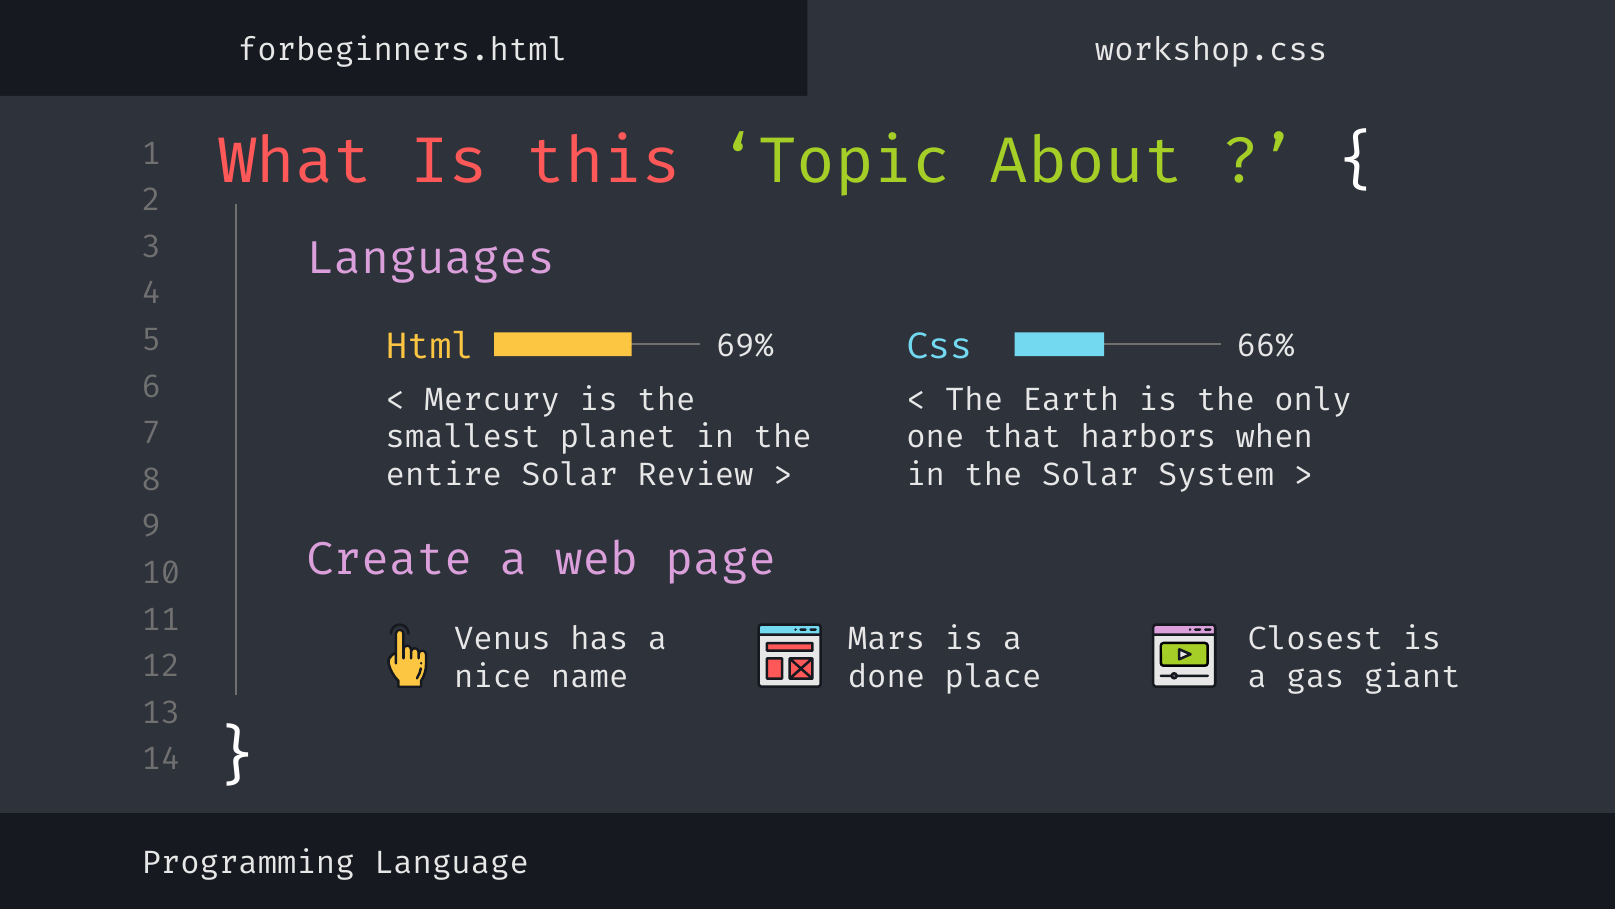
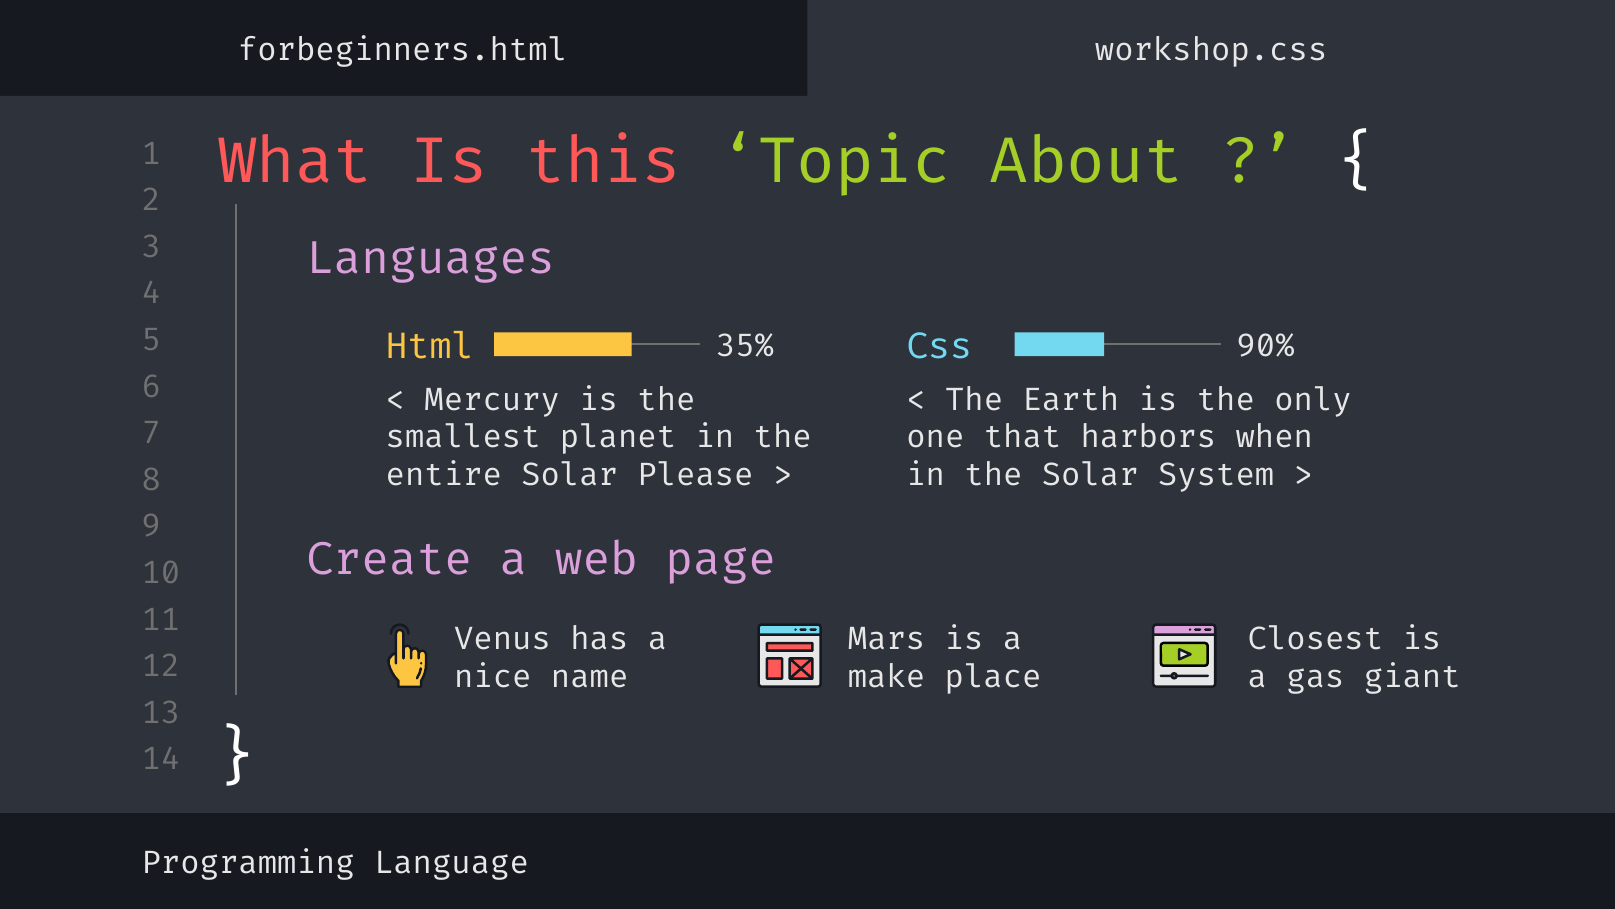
69%: 69% -> 35% (745, 346)
66%: 66% -> 90% (1266, 346)
Review: Review -> Please (695, 475)
done: done -> make (887, 676)
